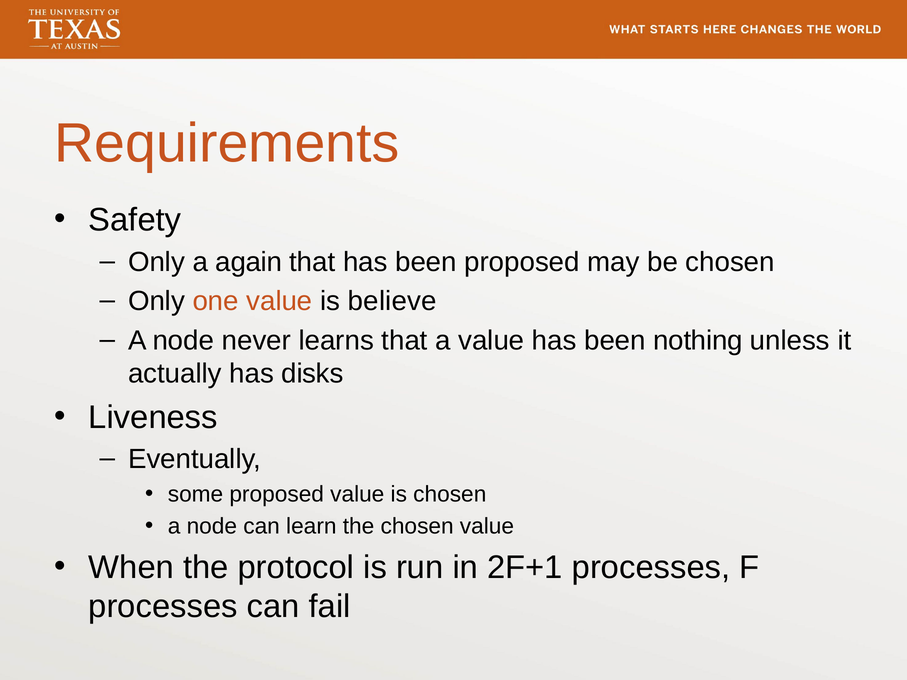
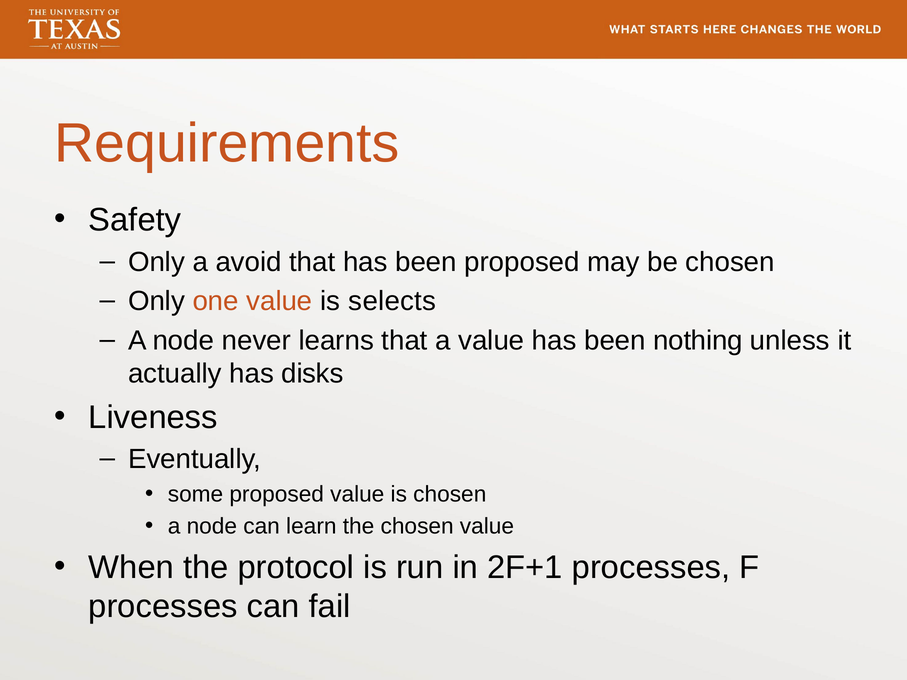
again: again -> avoid (249, 262)
believe: believe -> selects (392, 301)
